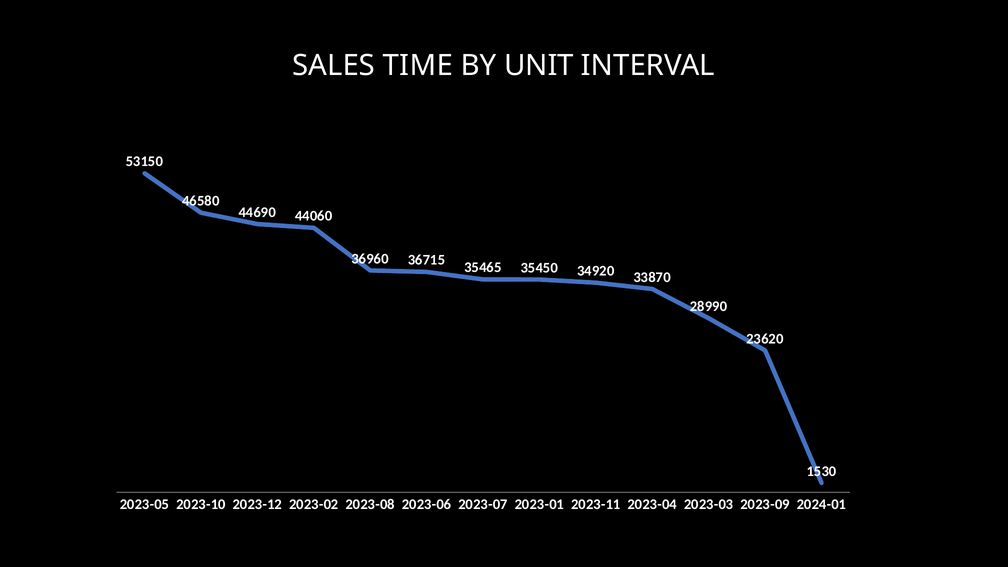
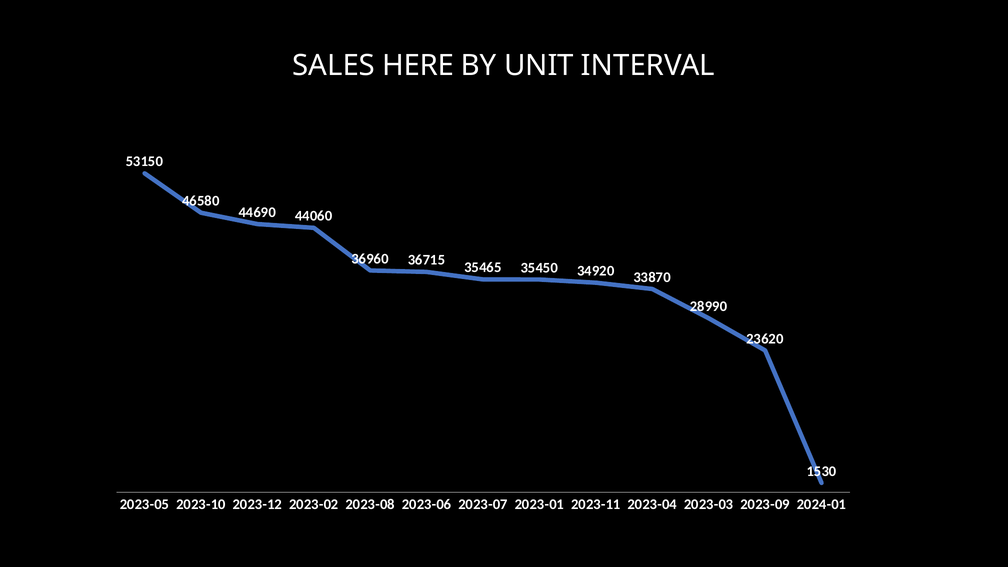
TIME: TIME -> HERE (418, 65)
